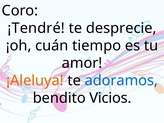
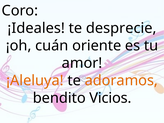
¡Tendré: ¡Tendré -> ¡Ideales (36, 28)
tiempo: tiempo -> oriente (97, 46)
adoramos colour: blue -> orange (121, 81)
